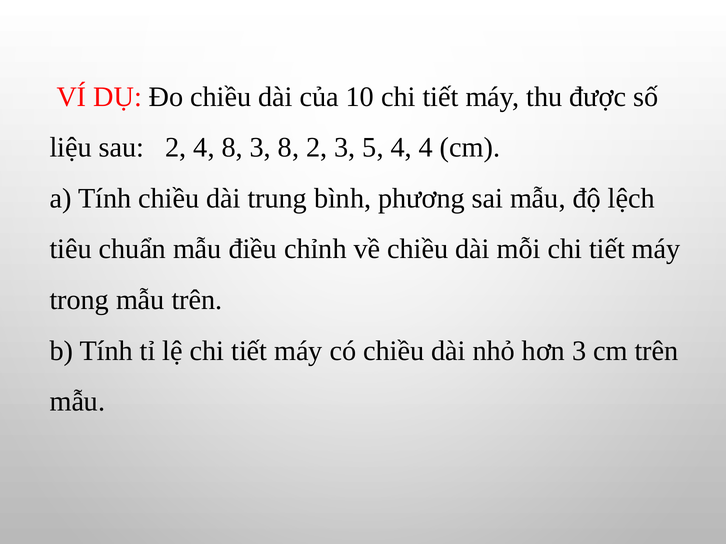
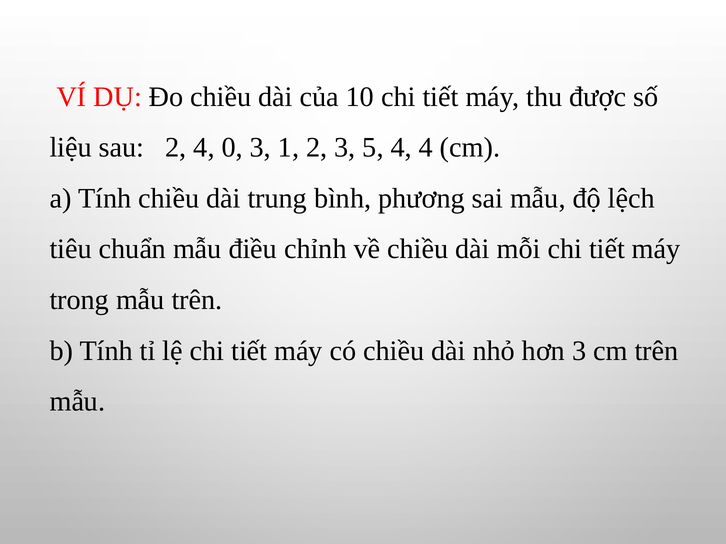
4 8: 8 -> 0 (232, 148)
3 8: 8 -> 1 (288, 148)
